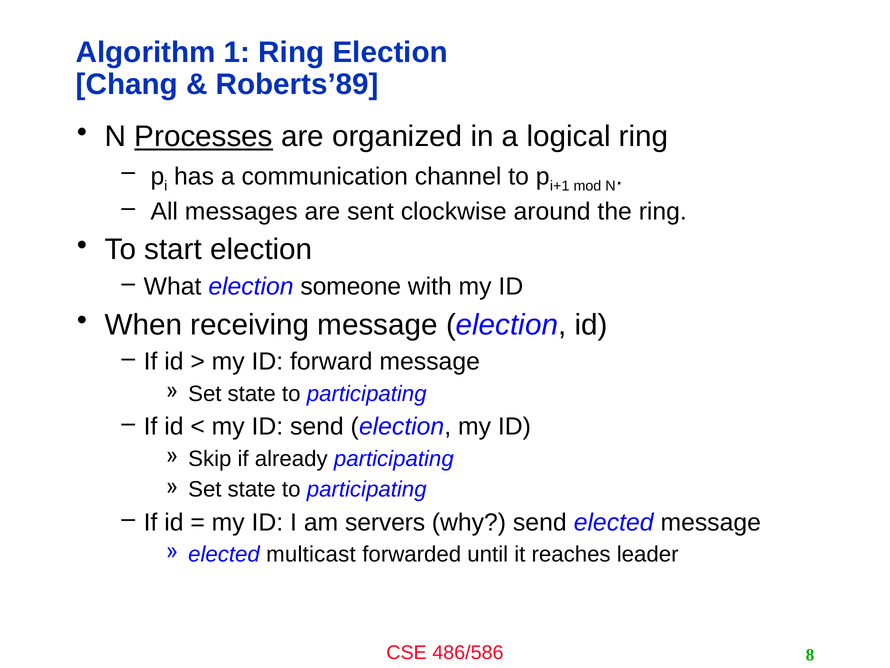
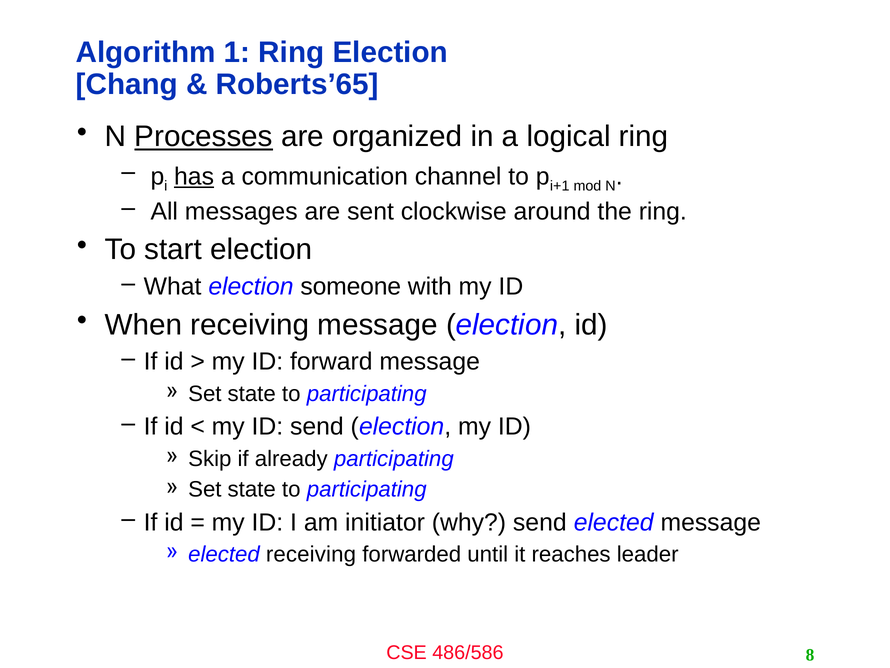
Roberts’89: Roberts’89 -> Roberts’65 (297, 84)
has underline: none -> present (194, 176)
servers: servers -> initiator (385, 522)
elected multicast: multicast -> receiving (311, 554)
